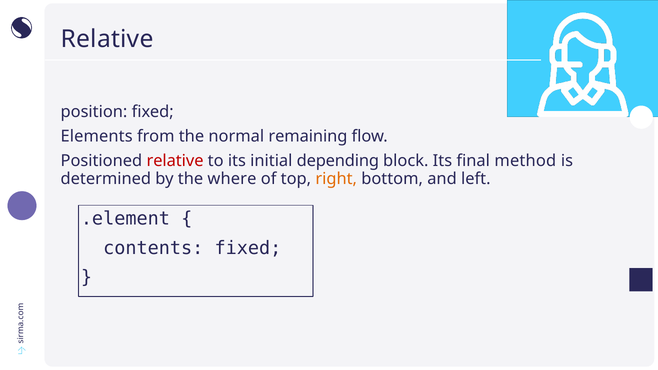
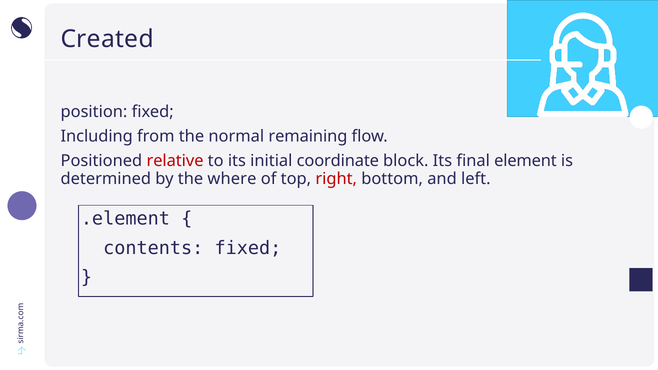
Relative: Relative -> Created (107, 39)
Elements: Elements -> Including (97, 136)
depending: depending -> coordinate (338, 161)
method: method -> element (525, 161)
right colour: orange -> red (336, 179)
